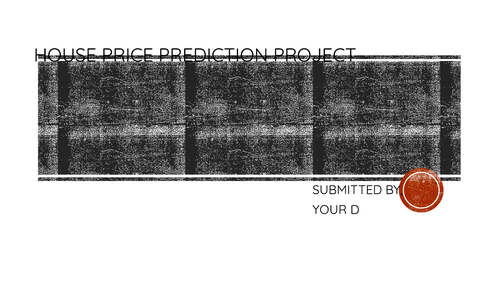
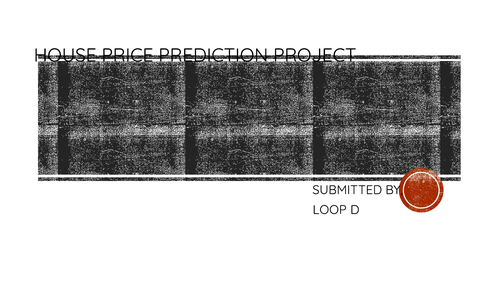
YOUR: YOUR -> LOOP (330, 210)
